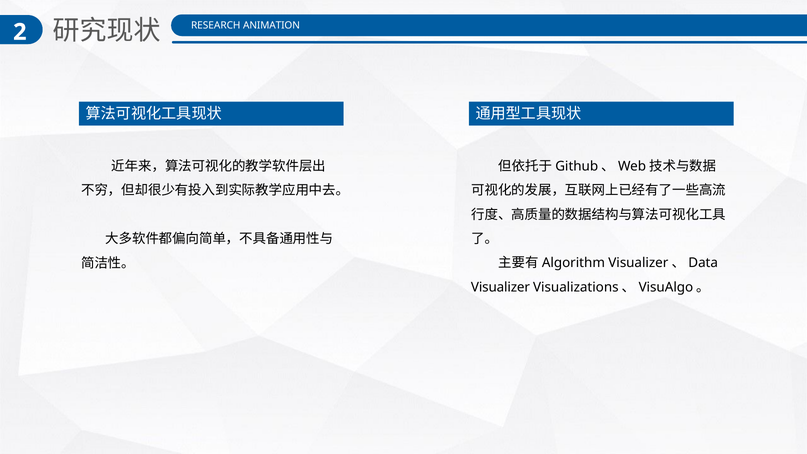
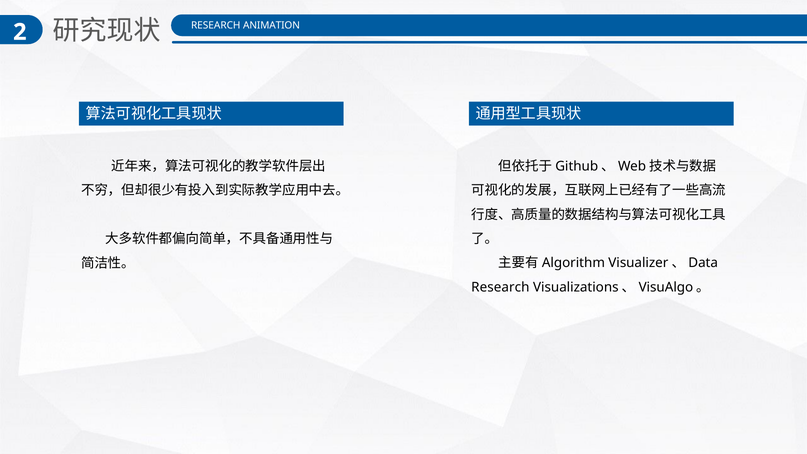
Visualizer: Visualizer -> Research (500, 287)
